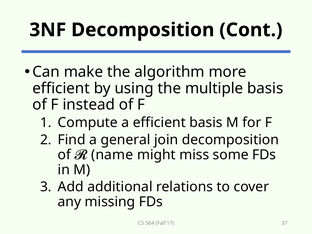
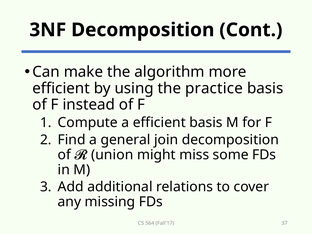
multiple: multiple -> practice (214, 88)
name: name -> union (112, 155)
